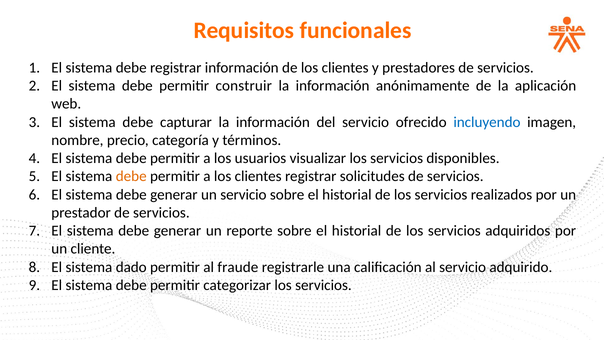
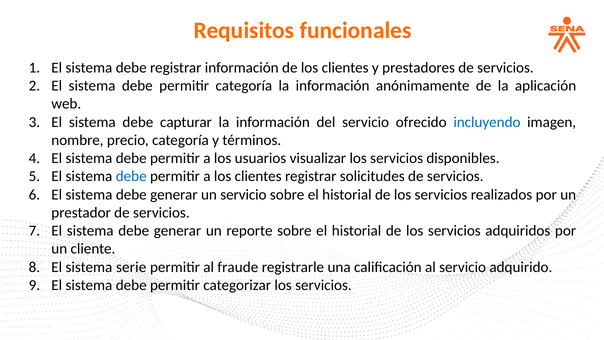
permitir construir: construir -> categoría (244, 86)
debe colour: orange -> blue (131, 176)
dado: dado -> serie (131, 267)
